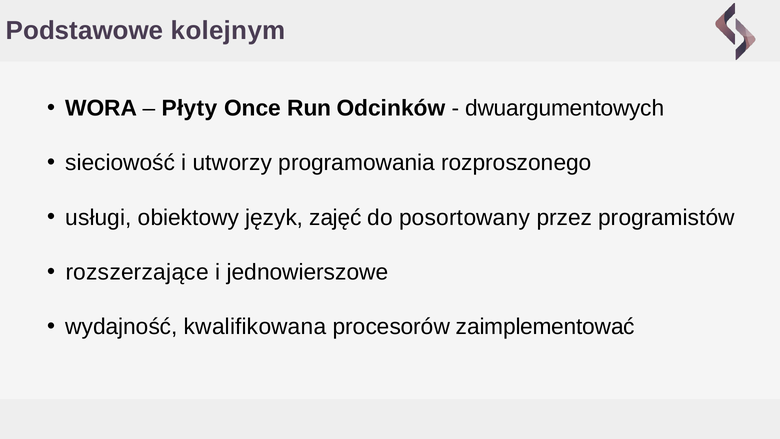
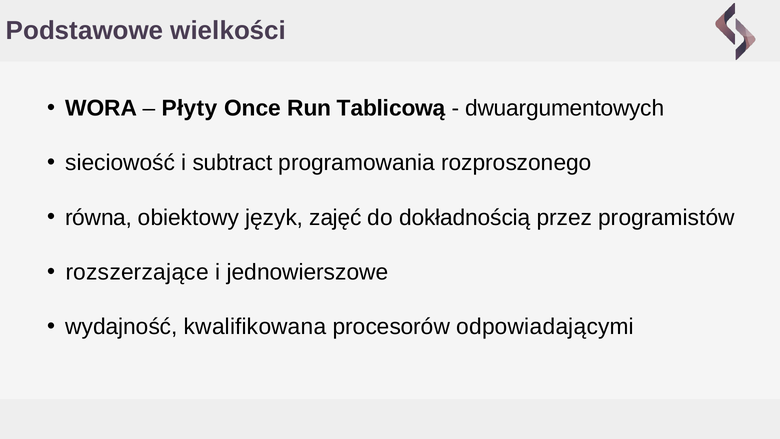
kolejnym: kolejnym -> wielkości (228, 31)
Odcinków: Odcinków -> Tablicową (391, 108)
utworzy: utworzy -> subtract (232, 163)
usługi: usługi -> równa (99, 217)
posortowany: posortowany -> dokładnością (465, 217)
zaimplementować: zaimplementować -> odpowiadającymi (545, 327)
